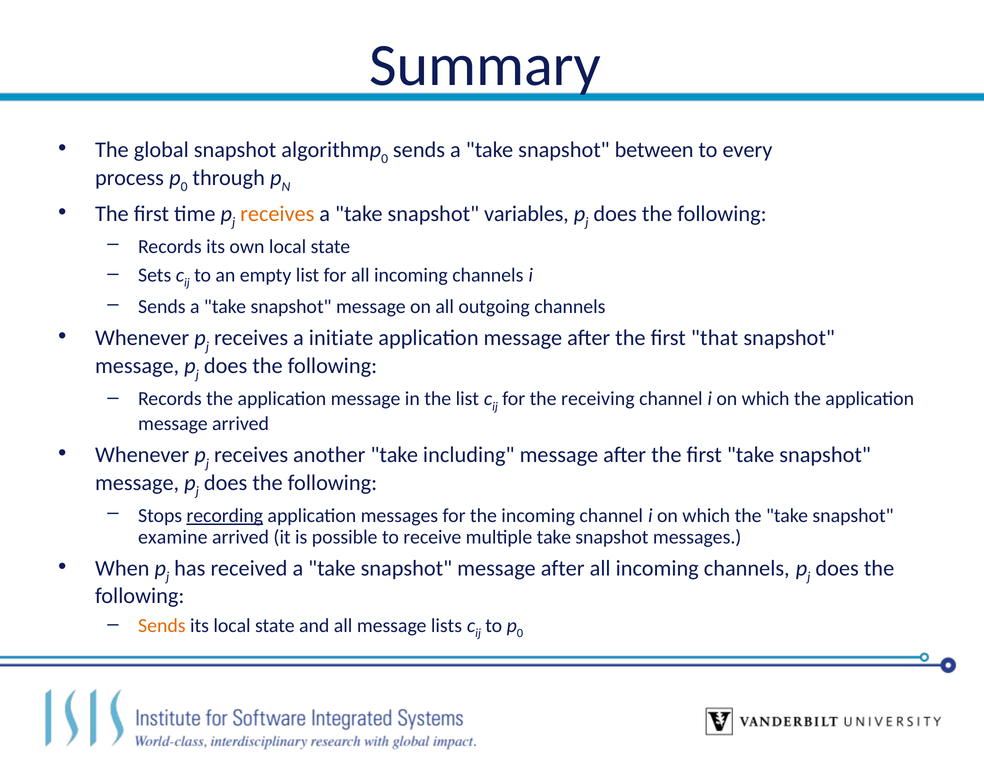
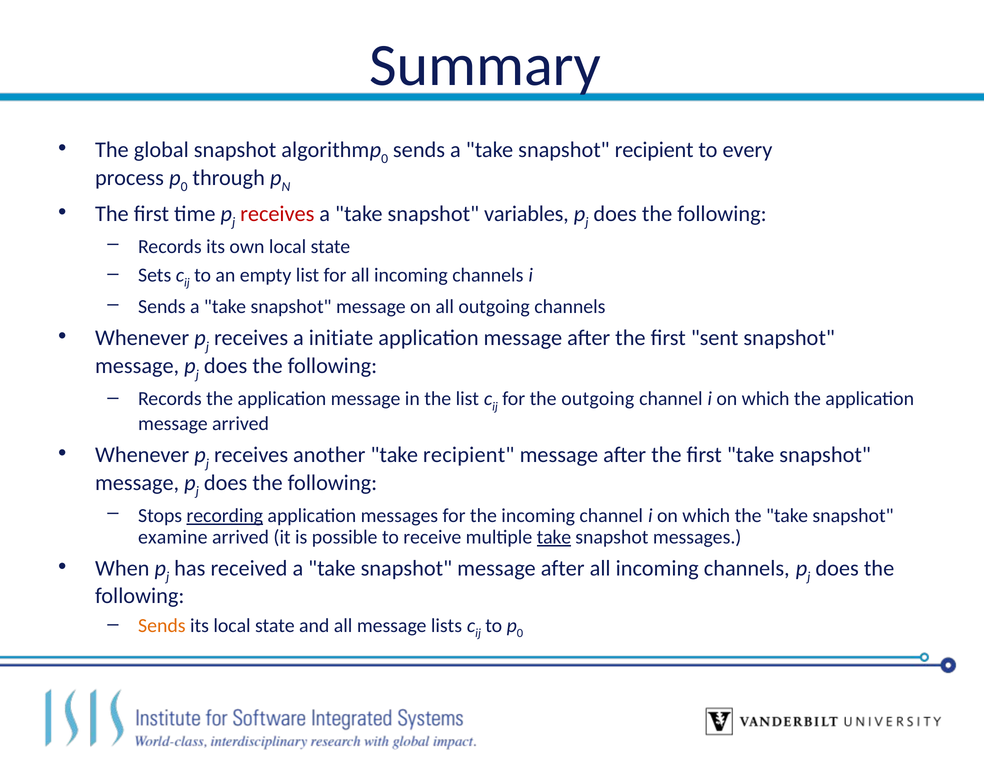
snapshot between: between -> recipient (654, 150)
receives colour: orange -> red (277, 214)
that: that -> sent (715, 338)
the receiving: receiving -> outgoing (598, 399)
take including: including -> recipient (469, 454)
take underline: none -> present (554, 537)
